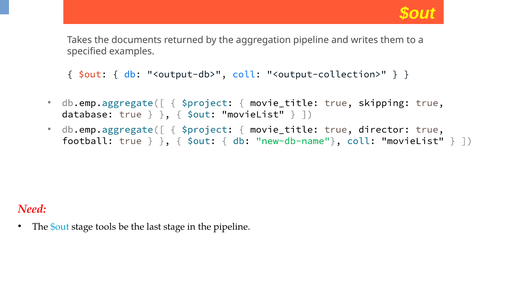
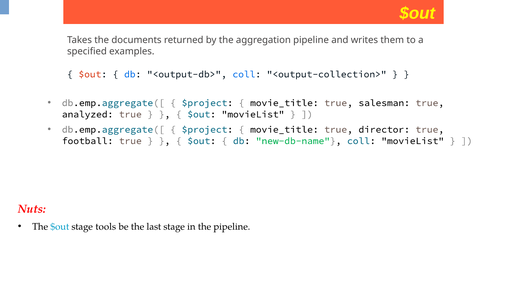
skipping: skipping -> salesman (384, 103)
database: database -> analyzed (88, 114)
Need: Need -> Nuts (32, 209)
